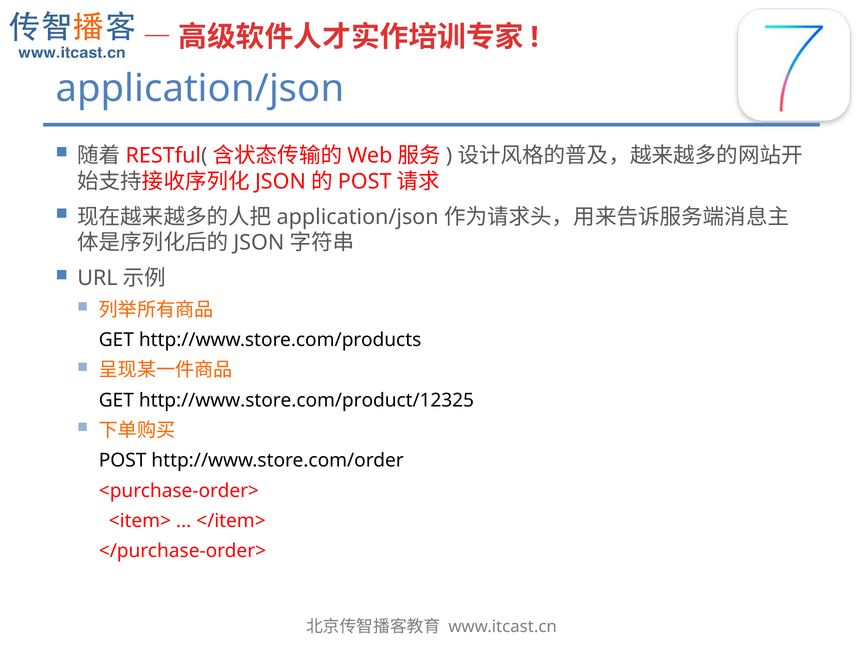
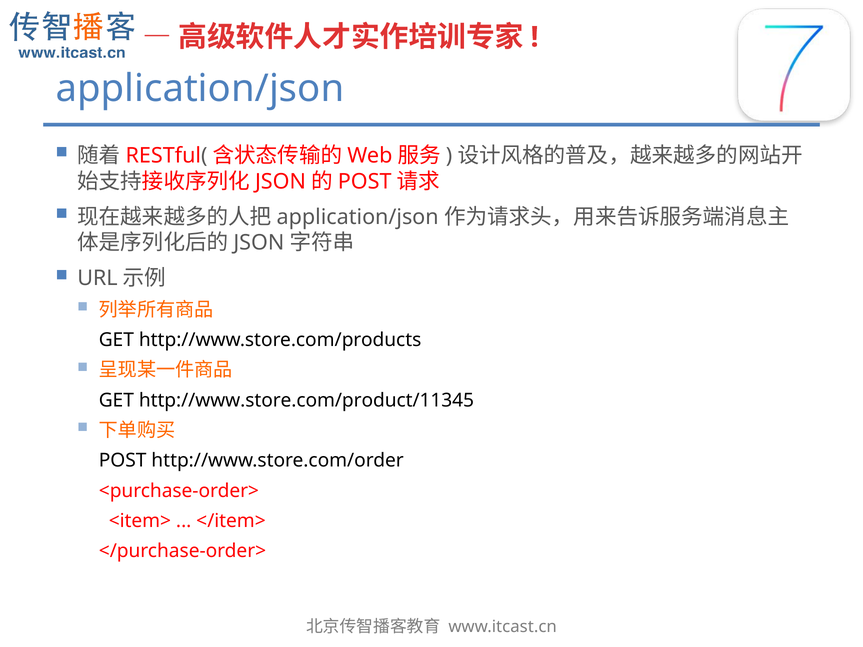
http://www.store.com/product/12325: http://www.store.com/product/12325 -> http://www.store.com/product/11345 (306, 400)
